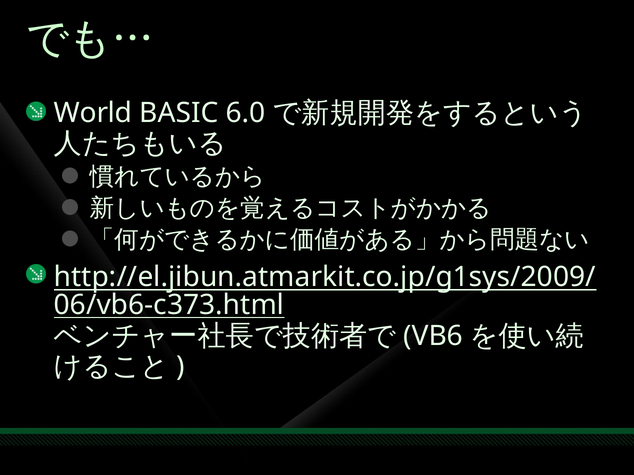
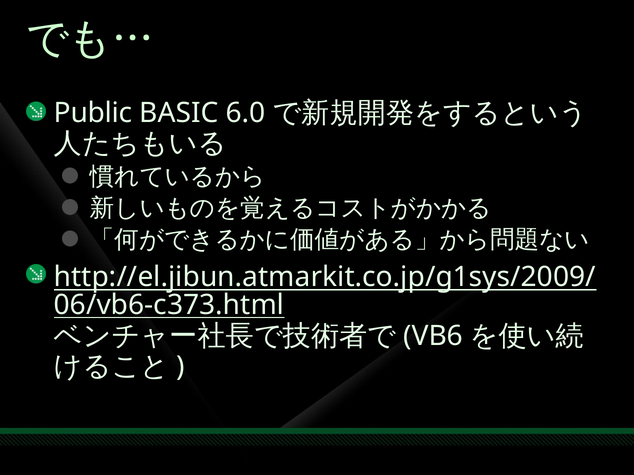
World: World -> Public (93, 113)
